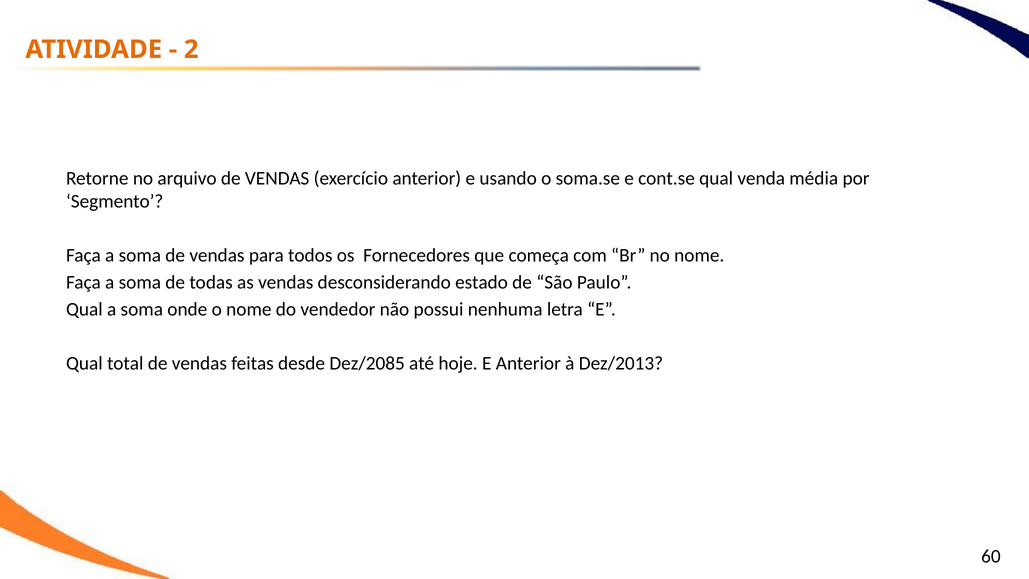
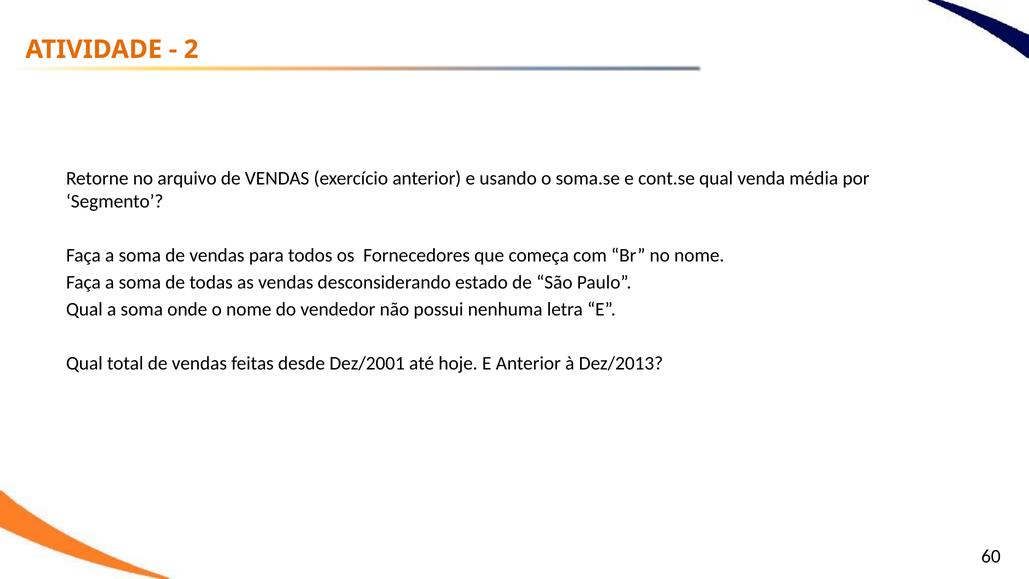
Dez/2085: Dez/2085 -> Dez/2001 (367, 363)
